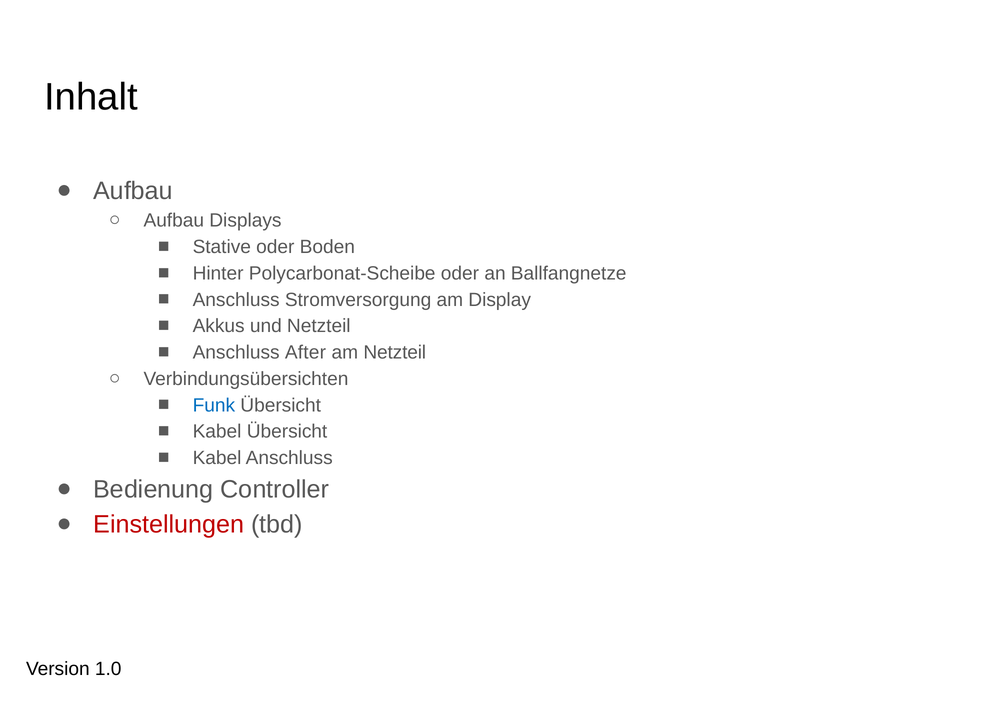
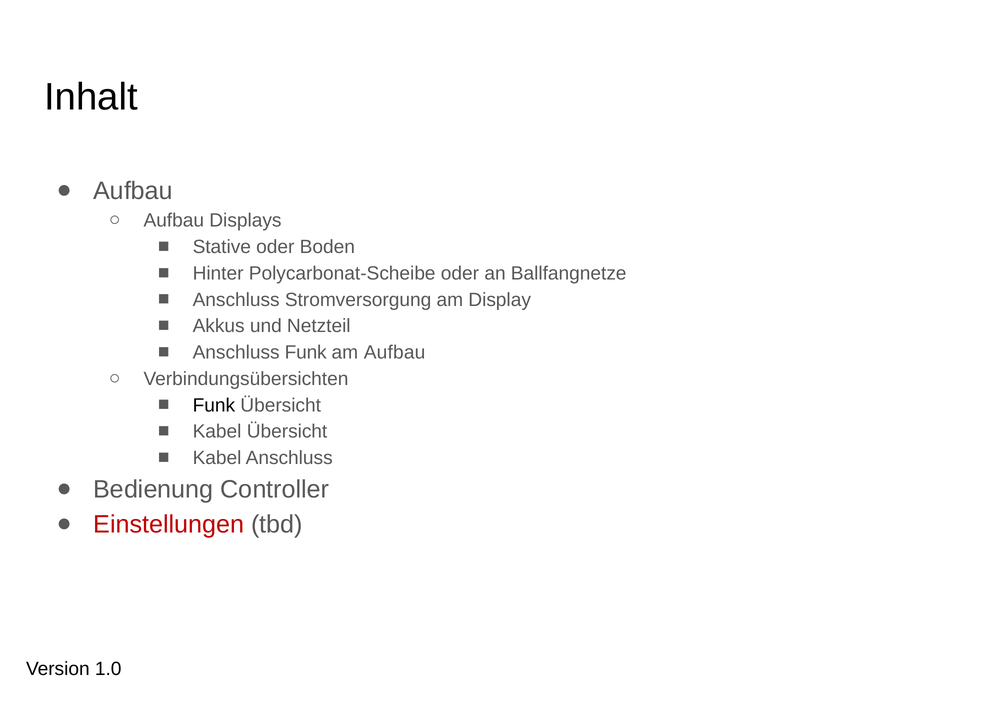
Anschluss After: After -> Funk (306, 352)
am Netzteil: Netzteil -> Aufbau (395, 352)
Funk colour: blue -> black (214, 405)
